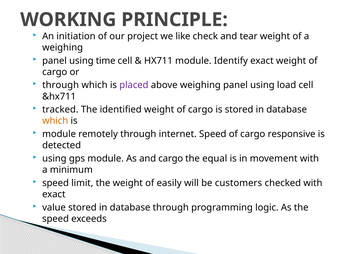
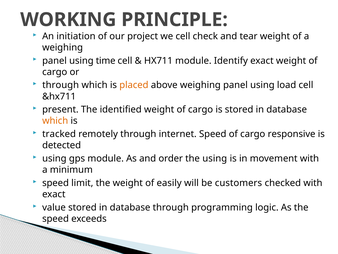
we like: like -> cell (183, 36)
placed colour: purple -> orange (134, 85)
tracked: tracked -> present (60, 109)
module: module -> tracked (59, 134)
and cargo: cargo -> order (171, 158)
the equal: equal -> using (215, 158)
